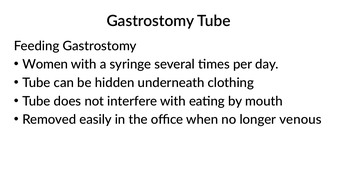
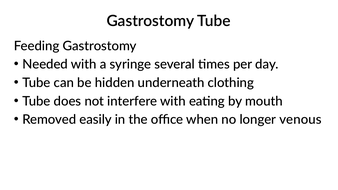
Women: Women -> Needed (45, 64)
